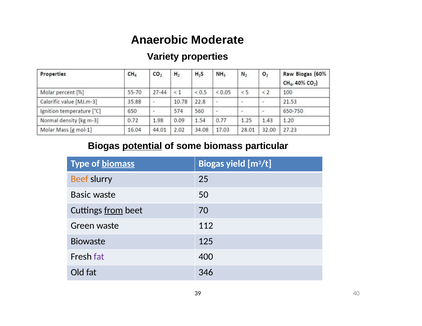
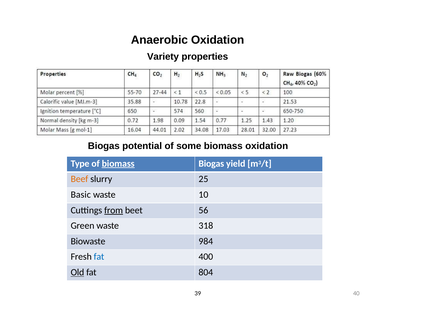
Anaerobic Moderate: Moderate -> Oxidation (218, 40)
potential underline: present -> none (142, 146)
biomass particular: particular -> oxidation (267, 146)
50: 50 -> 10 (203, 195)
70: 70 -> 56 (203, 210)
112: 112 -> 318 (206, 226)
125: 125 -> 984 (206, 241)
fat colour: purple -> blue (99, 257)
Old underline: none -> present (77, 272)
346: 346 -> 804 (206, 272)
